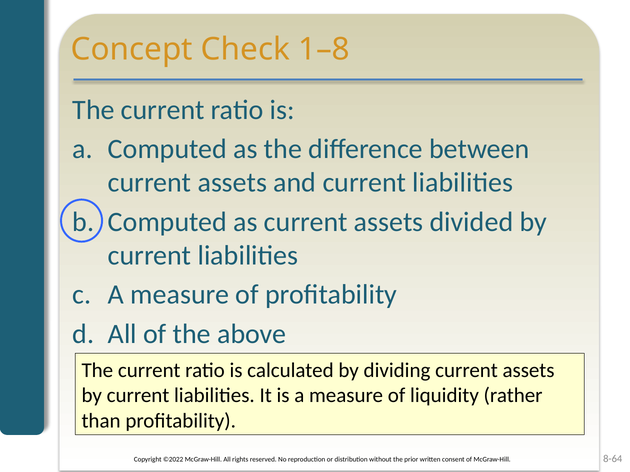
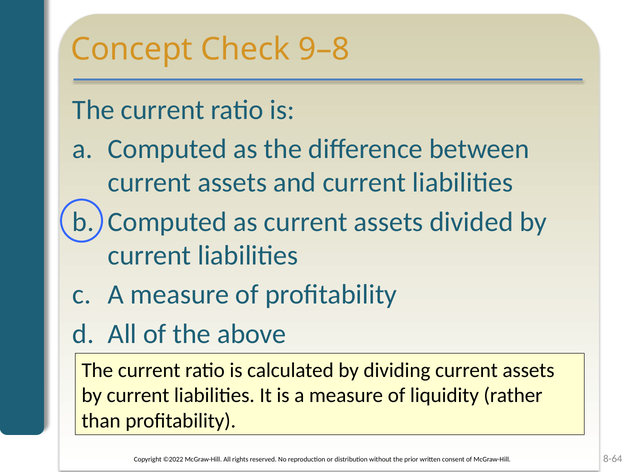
1–8: 1–8 -> 9–8 (324, 49)
